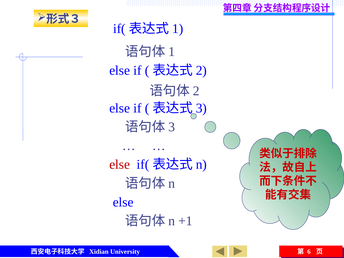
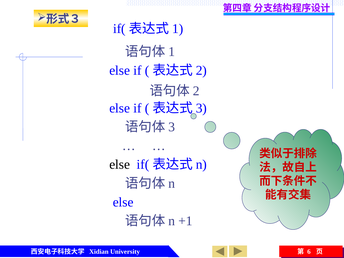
else colour: red -> black (120, 165)
